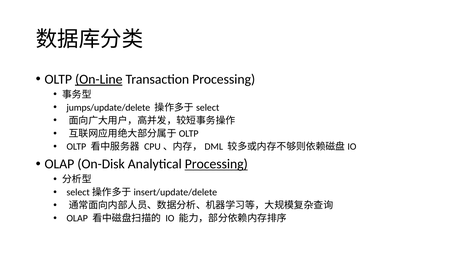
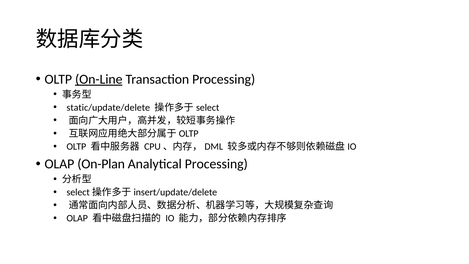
jumps/update/delete: jumps/update/delete -> static/update/delete (108, 107)
On-Disk: On-Disk -> On-Plan (101, 164)
Processing underline: present -> none (216, 164)
